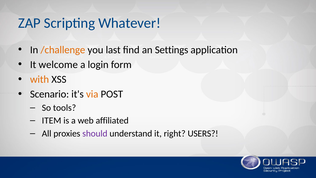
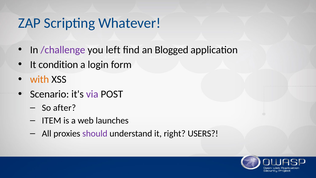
/challenge colour: orange -> purple (63, 50)
last: last -> left (113, 50)
Settings: Settings -> Blogged (172, 50)
welcome: welcome -> condition (58, 64)
via colour: orange -> purple (92, 94)
tools: tools -> after (65, 108)
affiliated: affiliated -> launches (112, 120)
